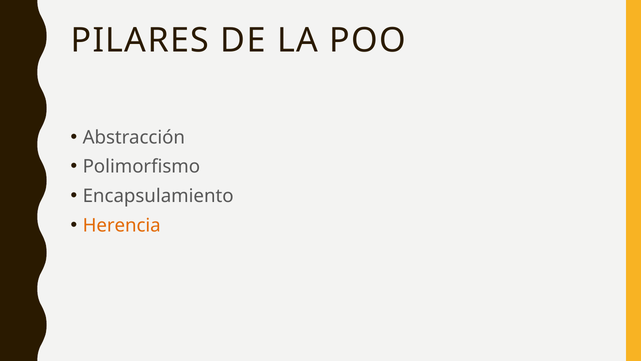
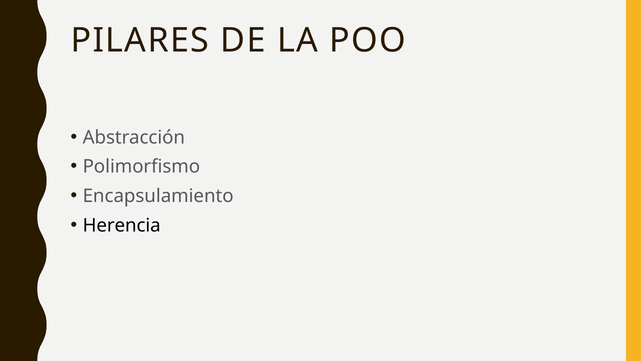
Herencia colour: orange -> black (122, 225)
